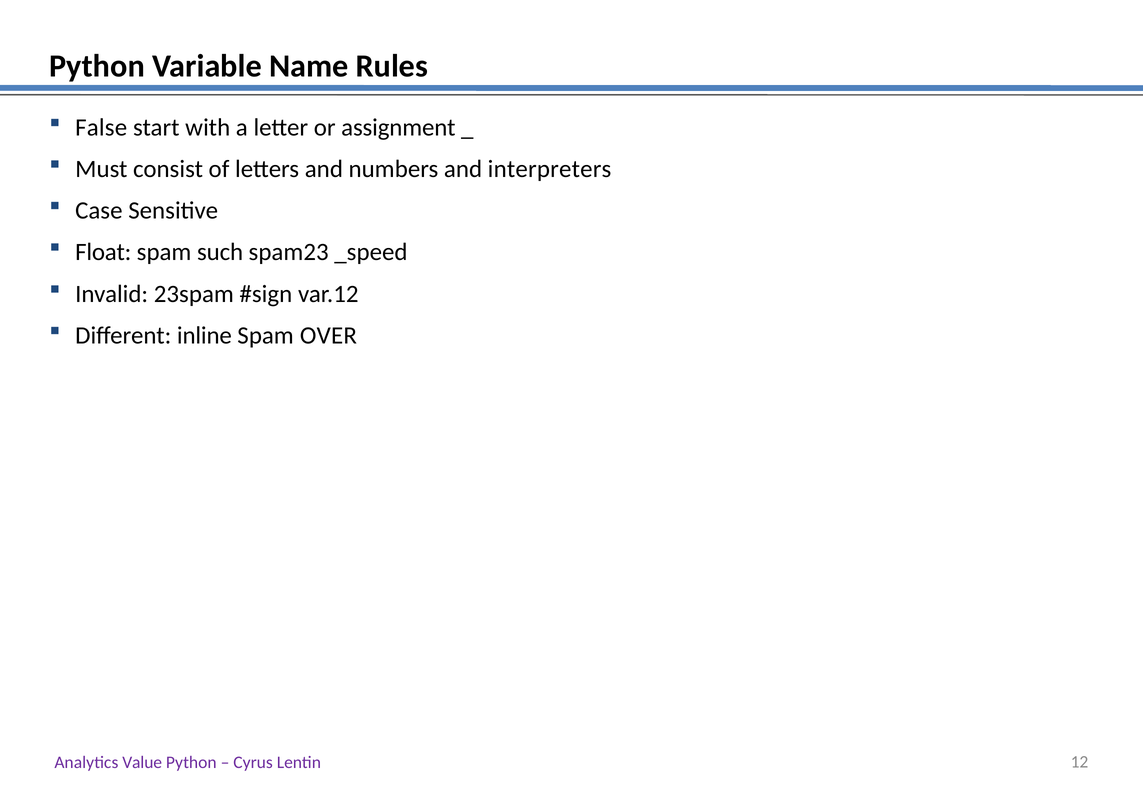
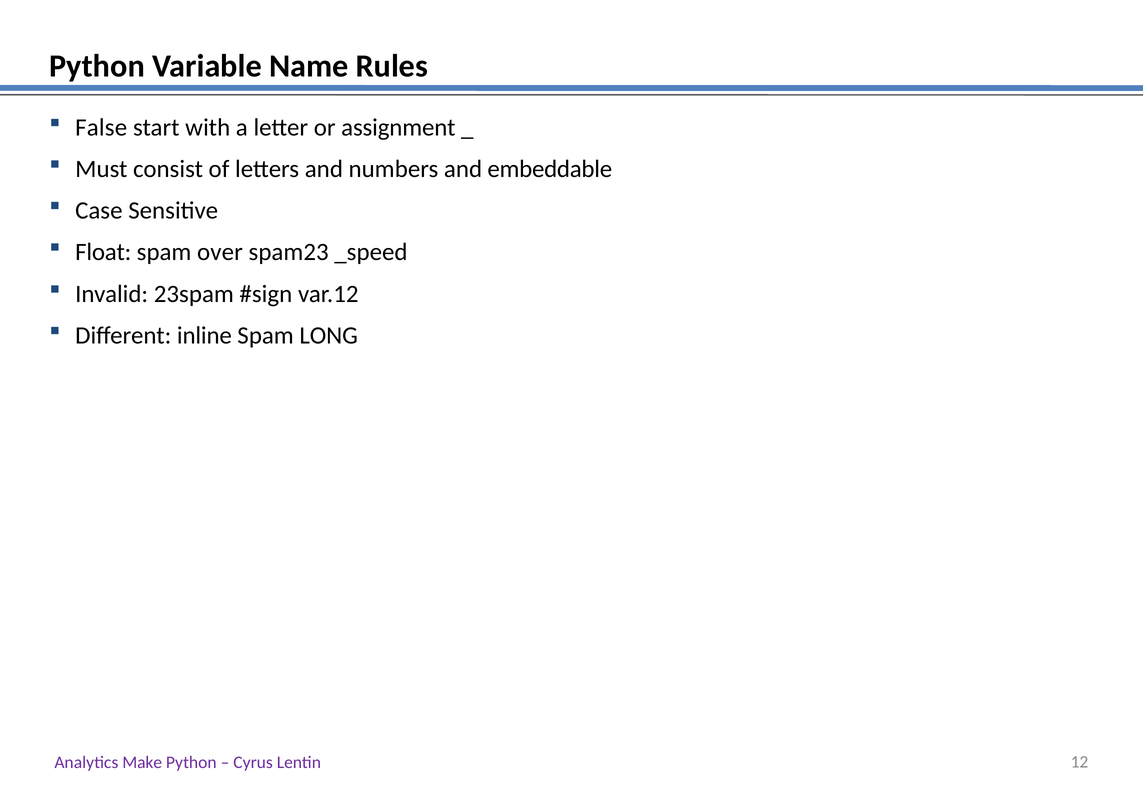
interpreters: interpreters -> embeddable (550, 169)
such: such -> over (220, 252)
OVER: OVER -> LONG (329, 336)
Value: Value -> Make (142, 763)
